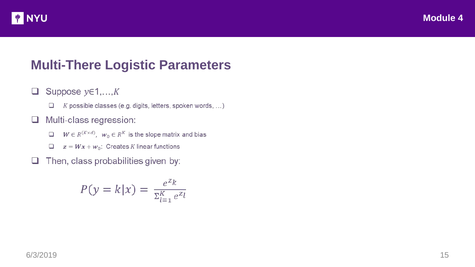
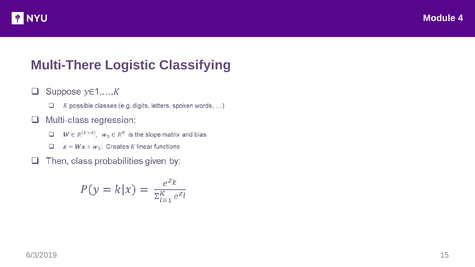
Parameters: Parameters -> Classifying (195, 65)
